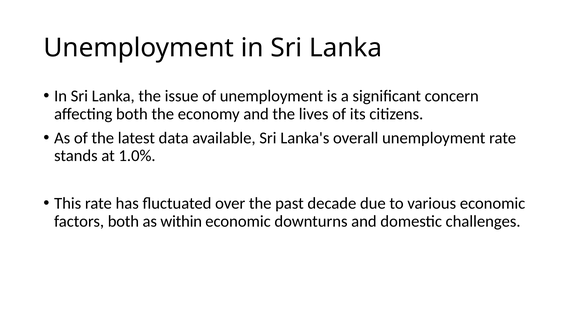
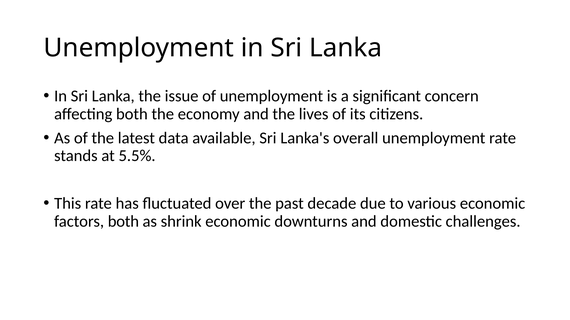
1.0%: 1.0% -> 5.5% (137, 156)
within: within -> shrink (181, 222)
